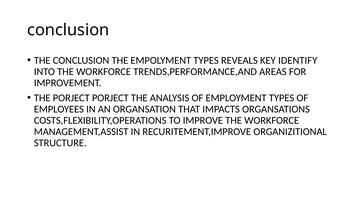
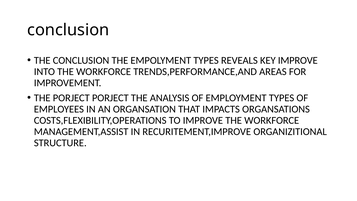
KEY IDENTIFY: IDENTIFY -> IMPROVE (298, 60)
